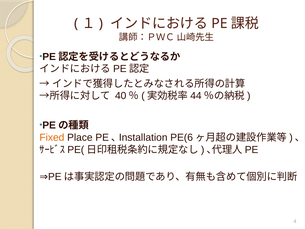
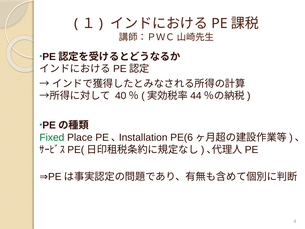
Fixed colour: orange -> green (52, 137)
